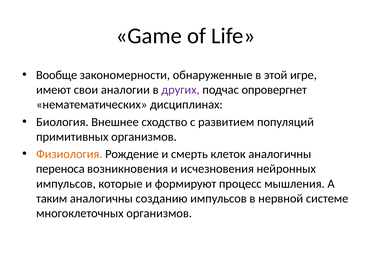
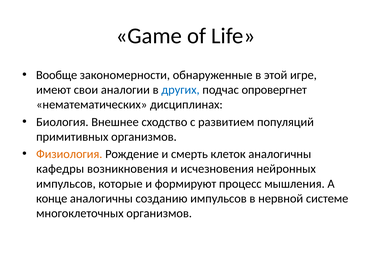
других colour: purple -> blue (180, 90)
переноса: переноса -> кафедры (60, 169)
таким: таким -> конце (52, 199)
